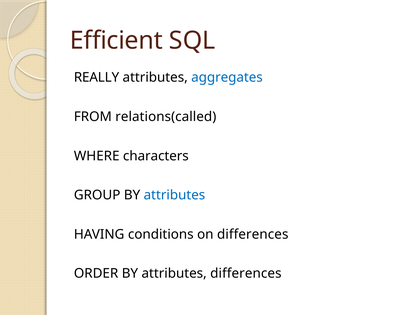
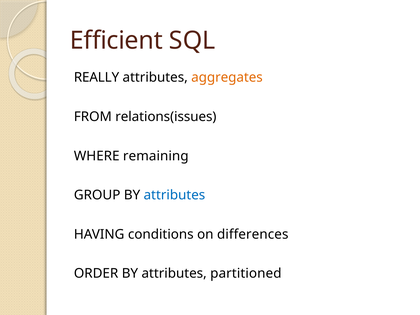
aggregates colour: blue -> orange (227, 78)
relations(called: relations(called -> relations(issues (166, 117)
characters: characters -> remaining (156, 156)
attributes differences: differences -> partitioned (246, 274)
